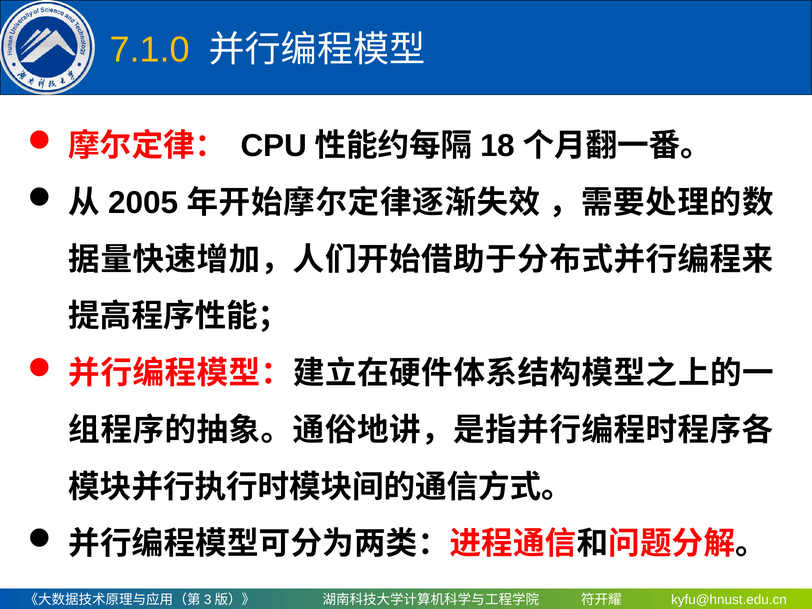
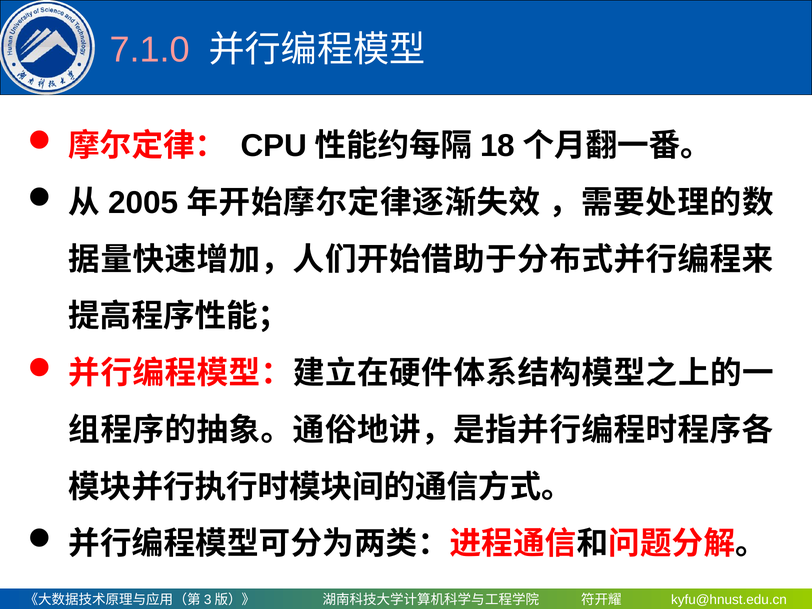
7.1.0 colour: yellow -> pink (150, 50)
